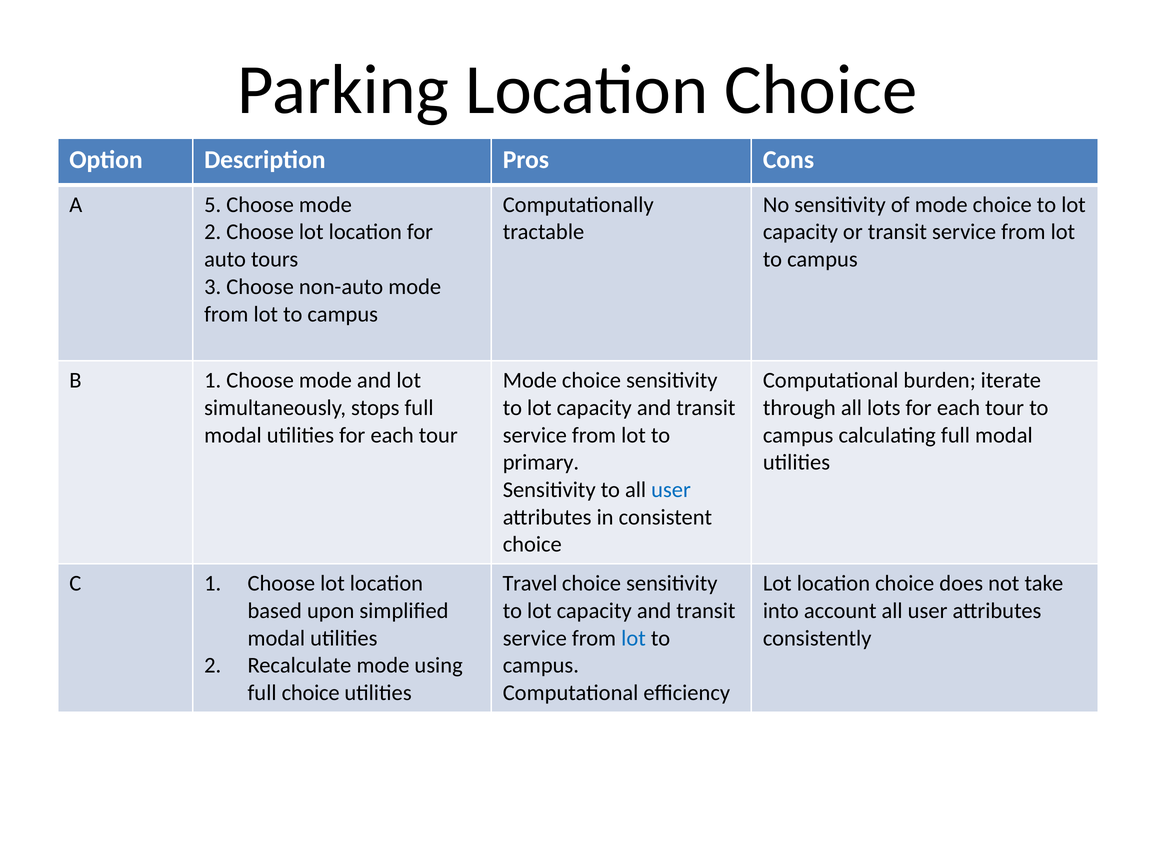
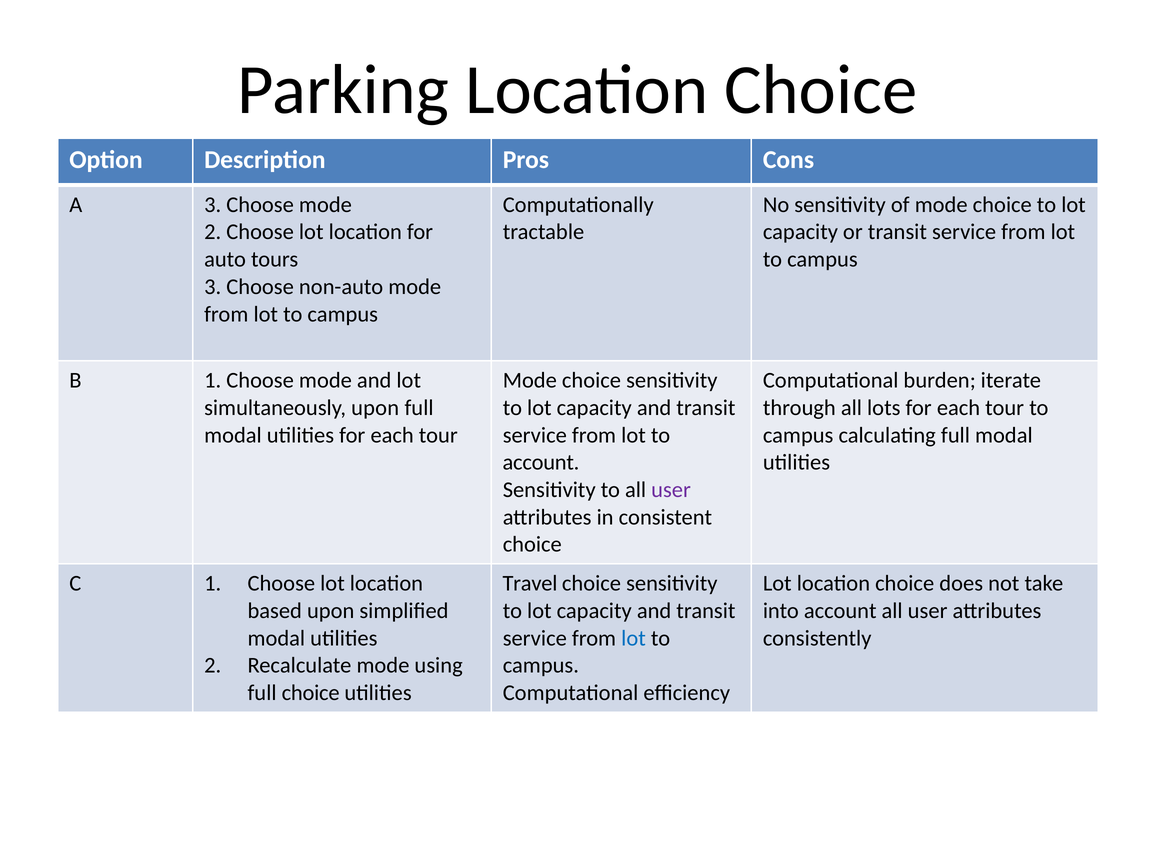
A 5: 5 -> 3 (213, 205)
simultaneously stops: stops -> upon (375, 408)
primary: primary -> account (541, 462)
user colour: blue -> purple (671, 490)
